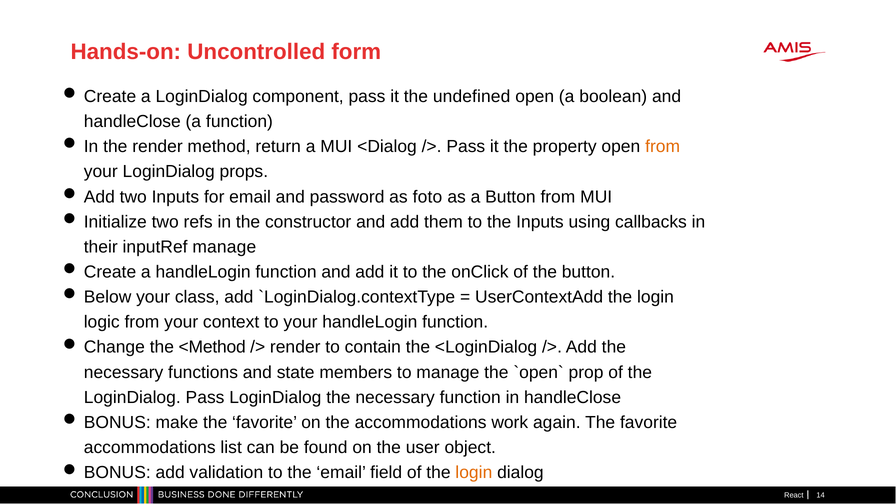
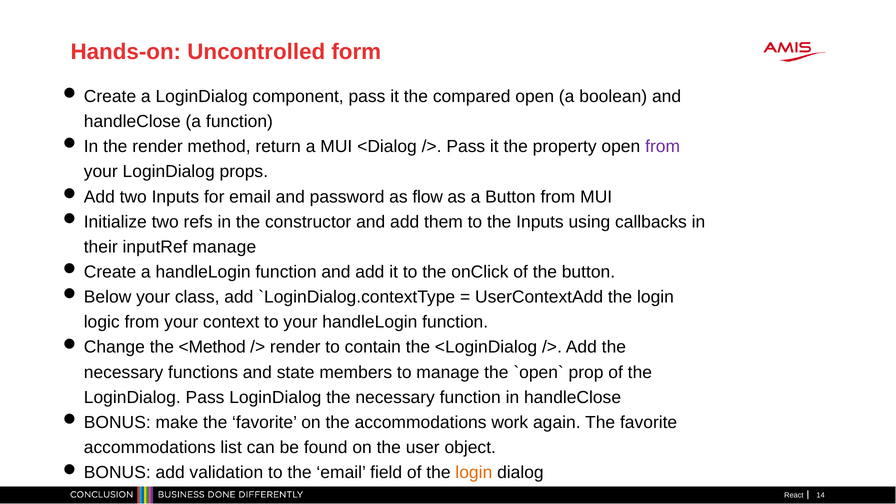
undefined: undefined -> compared (472, 96)
from colour: orange -> purple (663, 147)
foto: foto -> flow (428, 197)
